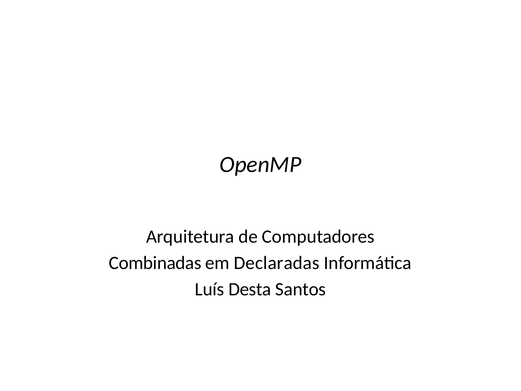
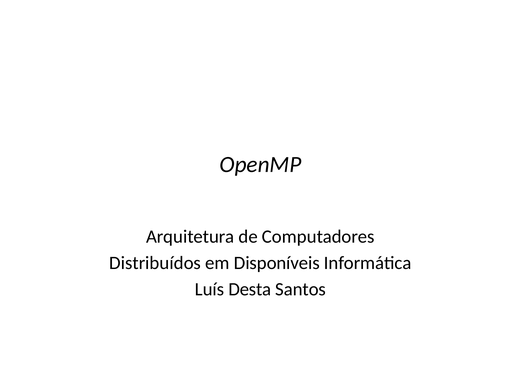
Combinadas: Combinadas -> Distribuídos (155, 263)
Declaradas: Declaradas -> Disponíveis (277, 263)
